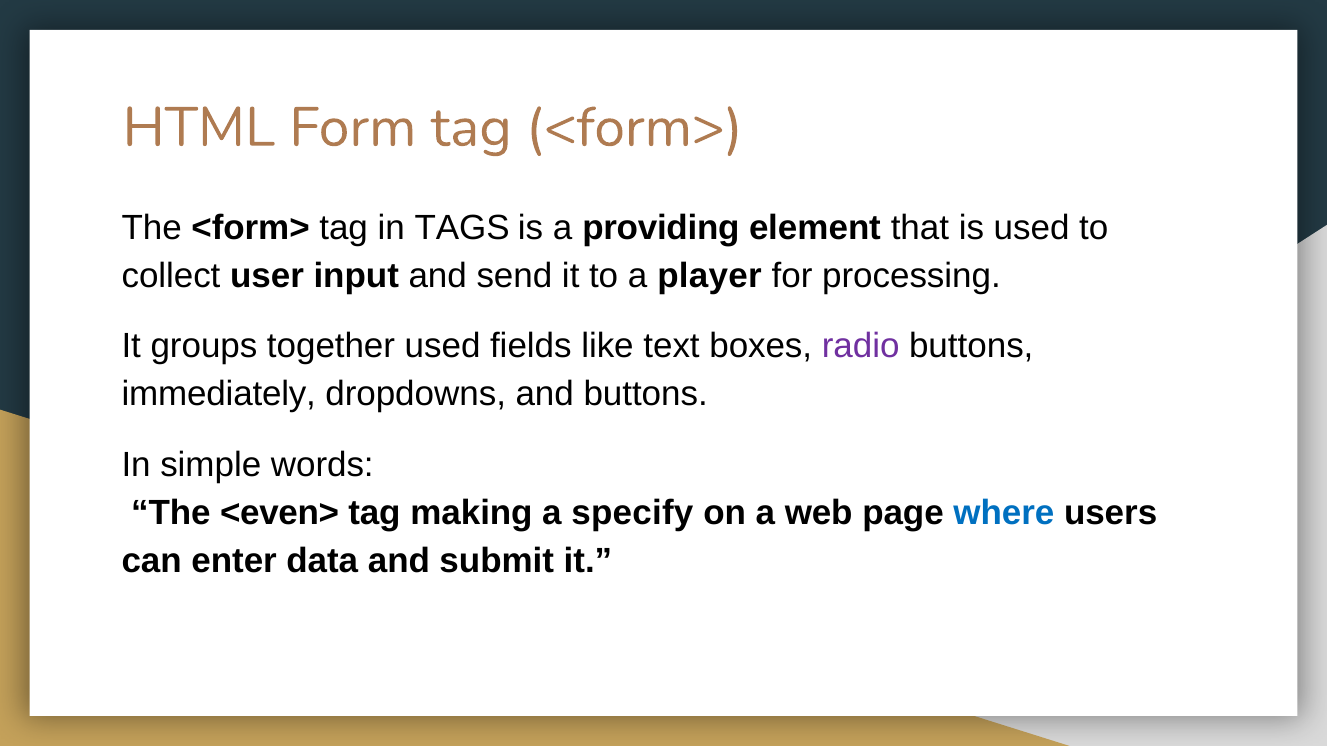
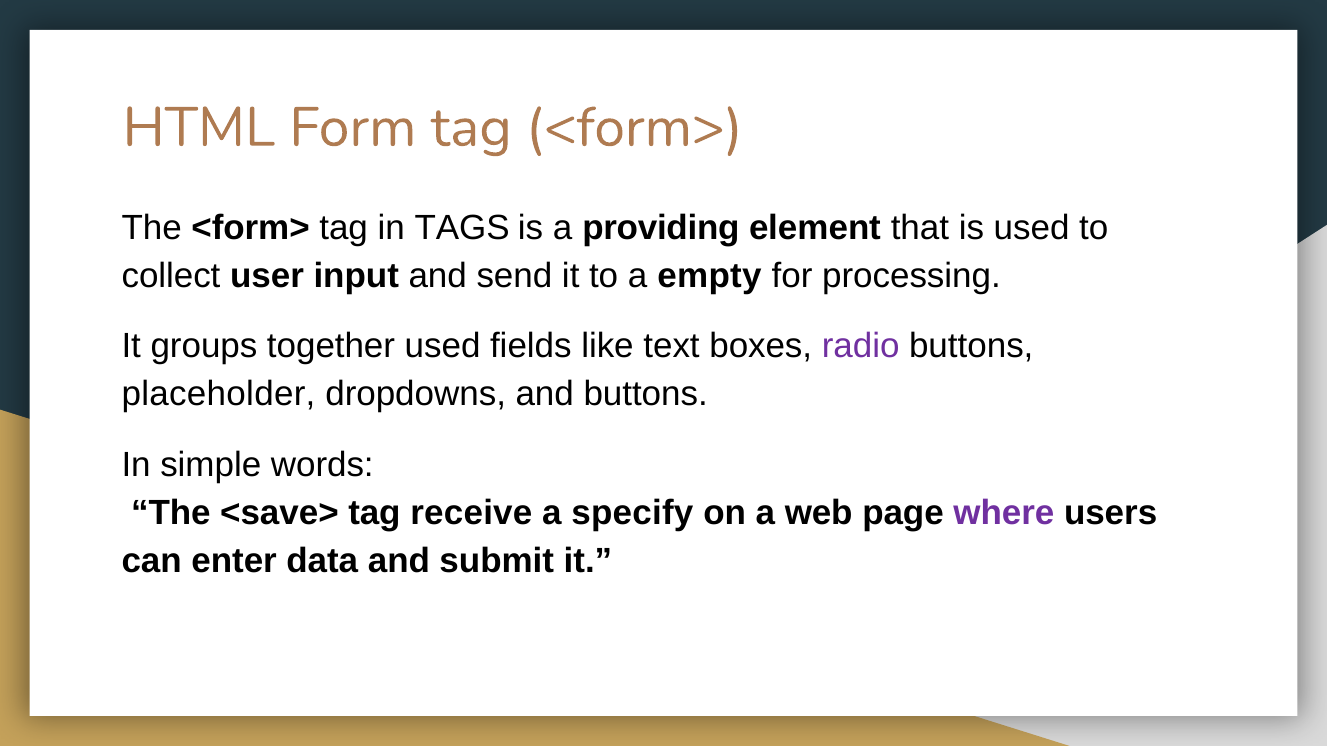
player: player -> empty (709, 276)
immediately: immediately -> placeholder (219, 395)
<even>: <even> -> <save> (279, 513)
making: making -> receive (471, 513)
where colour: blue -> purple (1004, 513)
